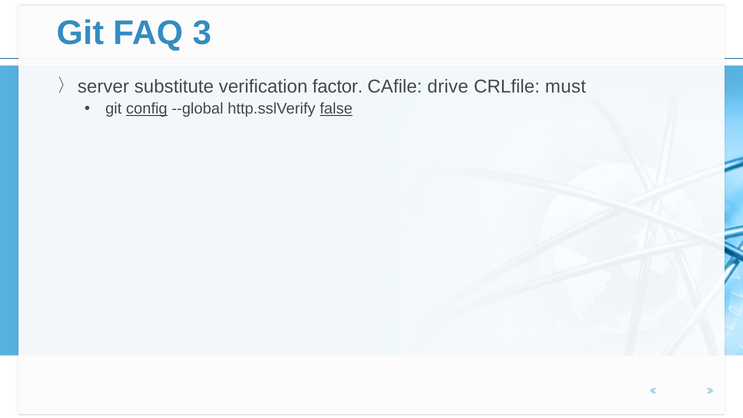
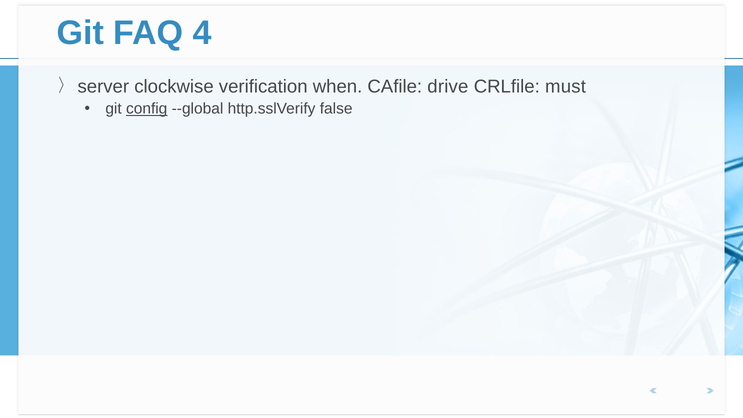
3: 3 -> 4 (202, 33)
substitute: substitute -> clockwise (174, 87)
factor: factor -> when (338, 87)
false underline: present -> none (336, 109)
